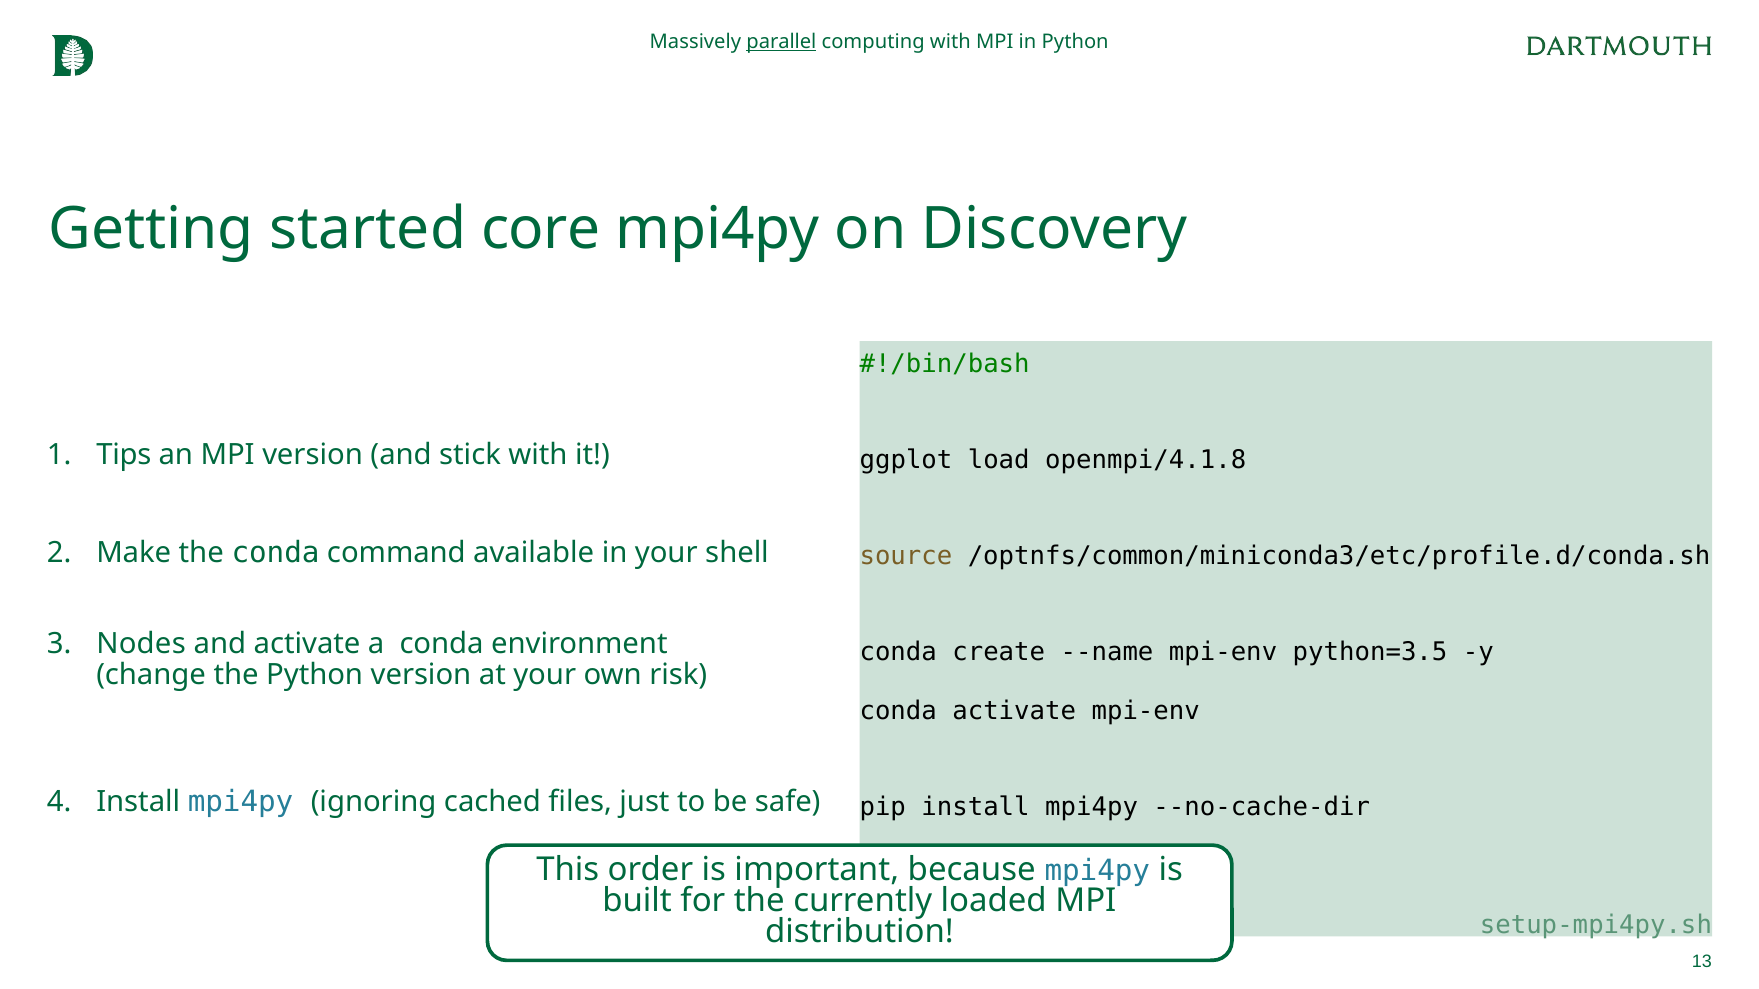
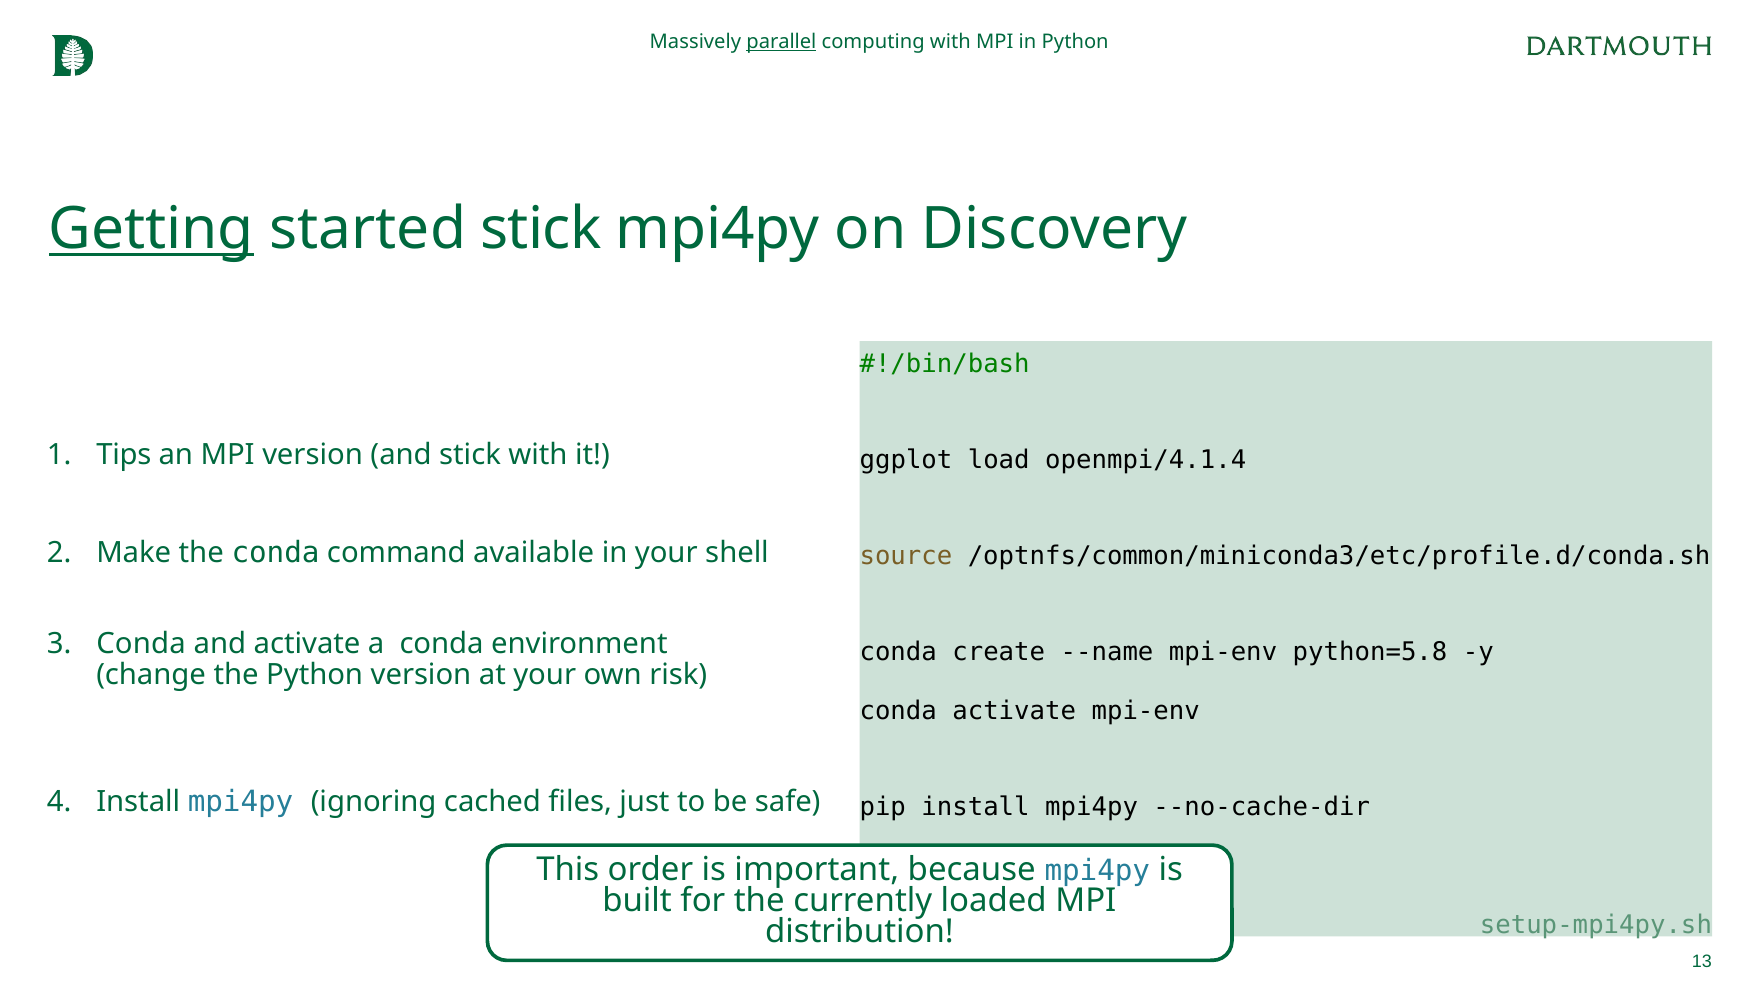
Getting underline: none -> present (151, 229)
started core: core -> stick (541, 229)
openmpi/4.1.8: openmpi/4.1.8 -> openmpi/4.1.4 (1146, 461)
Nodes: Nodes -> Conda (141, 644)
python=3.5: python=3.5 -> python=5.8 (1370, 653)
